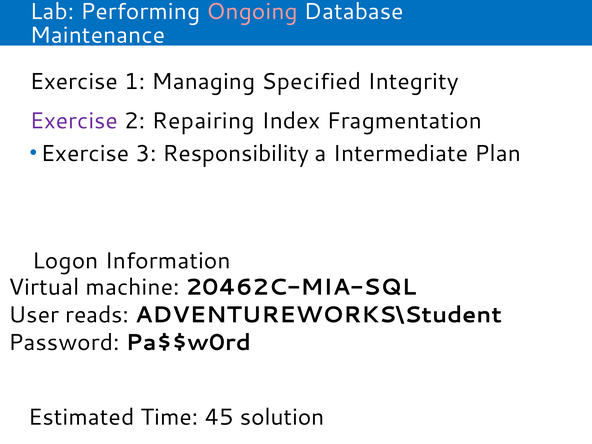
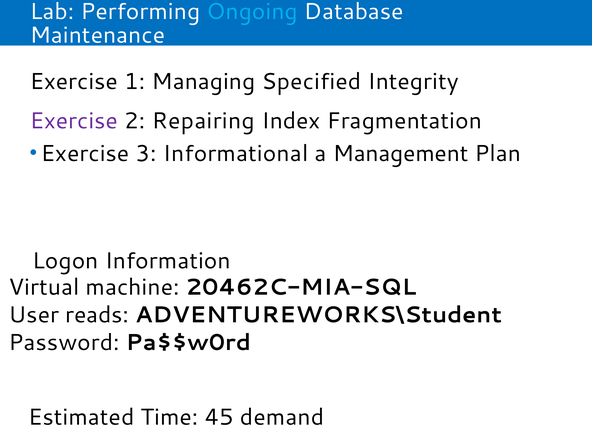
Ongoing colour: pink -> light blue (252, 12)
Responsibility: Responsibility -> Informational (236, 153)
Intermediate: Intermediate -> Management (401, 153)
solution: solution -> demand (282, 417)
